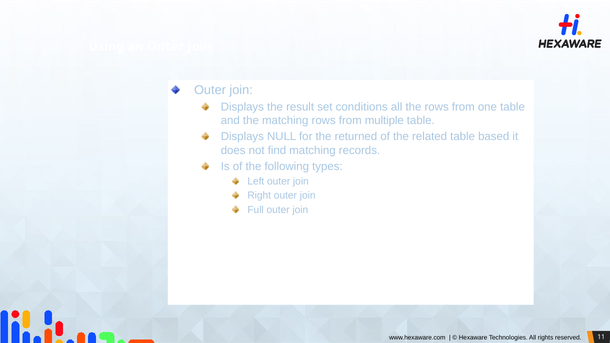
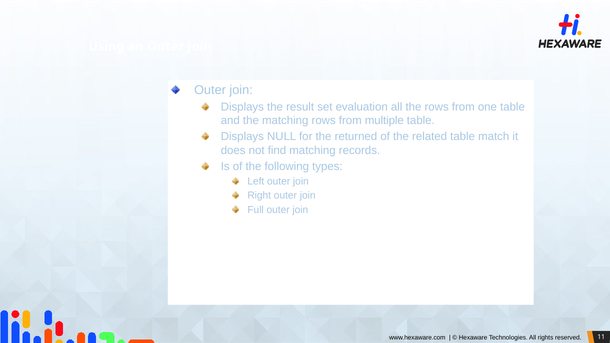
conditions: conditions -> evaluation (362, 107)
based: based -> match (494, 137)
